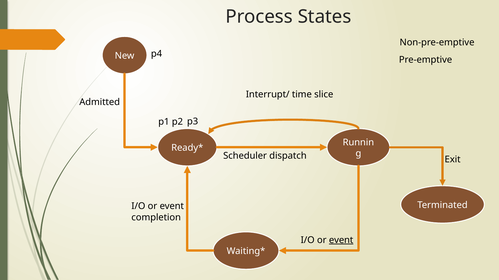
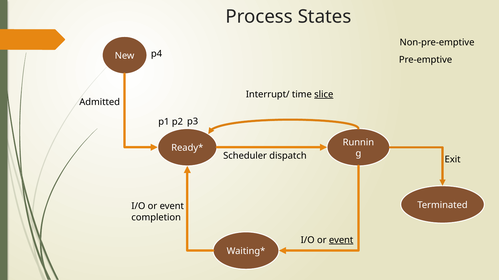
slice underline: none -> present (324, 95)
